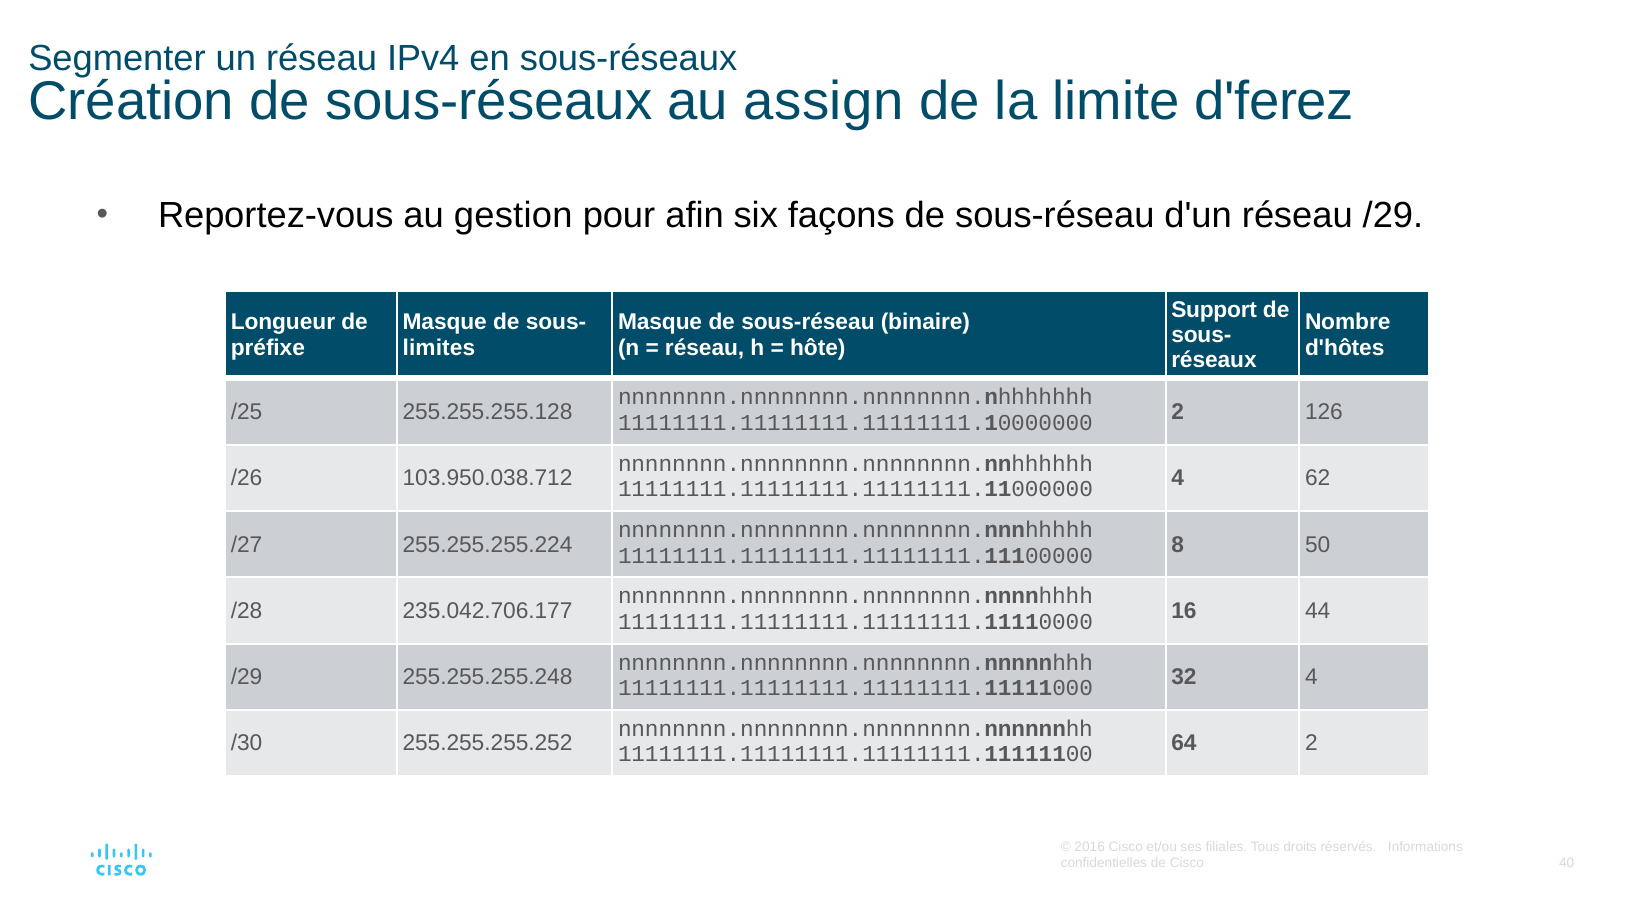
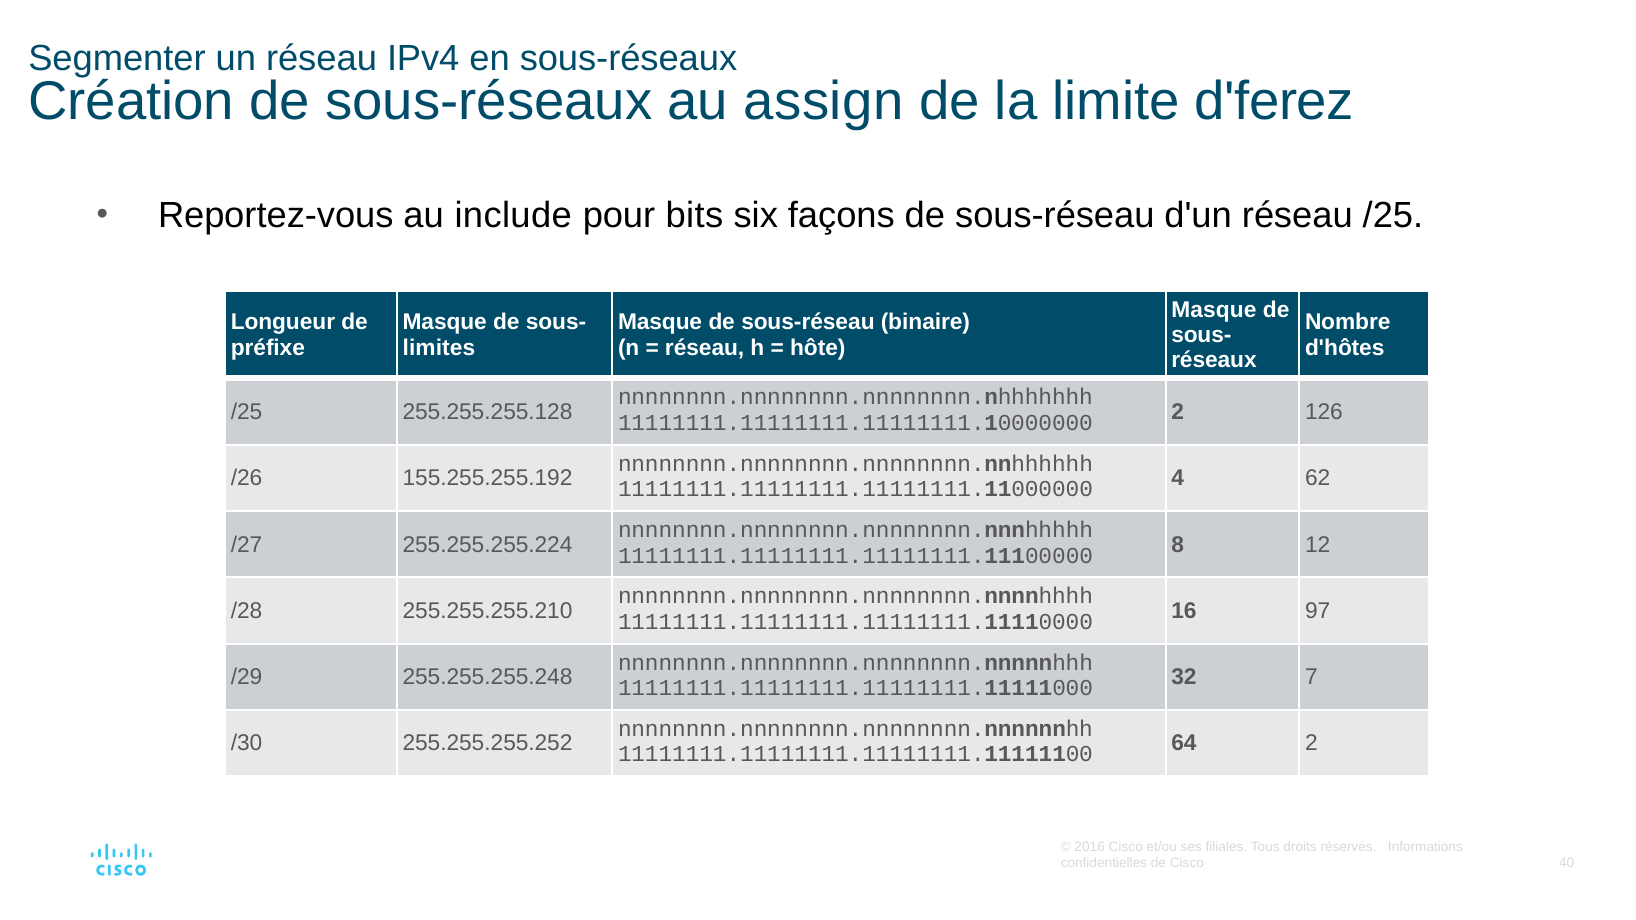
gestion: gestion -> include (513, 216)
afin: afin -> bits (694, 216)
réseau /29: /29 -> /25 (1393, 216)
Support: Support -> Masque (1214, 310)
103.950.038.712: 103.950.038.712 -> 155.255.255.192 (488, 478)
50: 50 -> 12 (1318, 545)
235.042.706.177: 235.042.706.177 -> 255.255.255.210 (488, 611)
44: 44 -> 97 (1318, 611)
32 4: 4 -> 7 (1311, 677)
